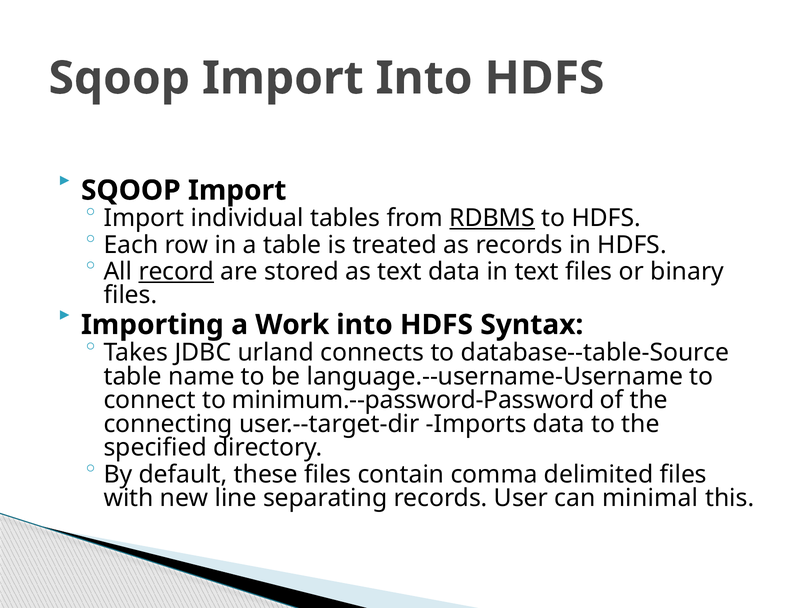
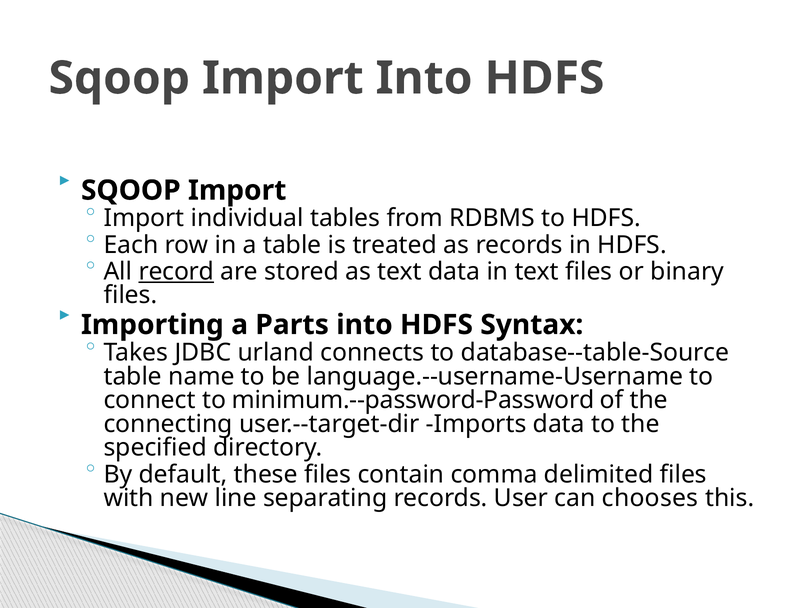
RDBMS underline: present -> none (492, 218)
Work: Work -> Parts (292, 325)
minimal: minimal -> chooses (650, 498)
